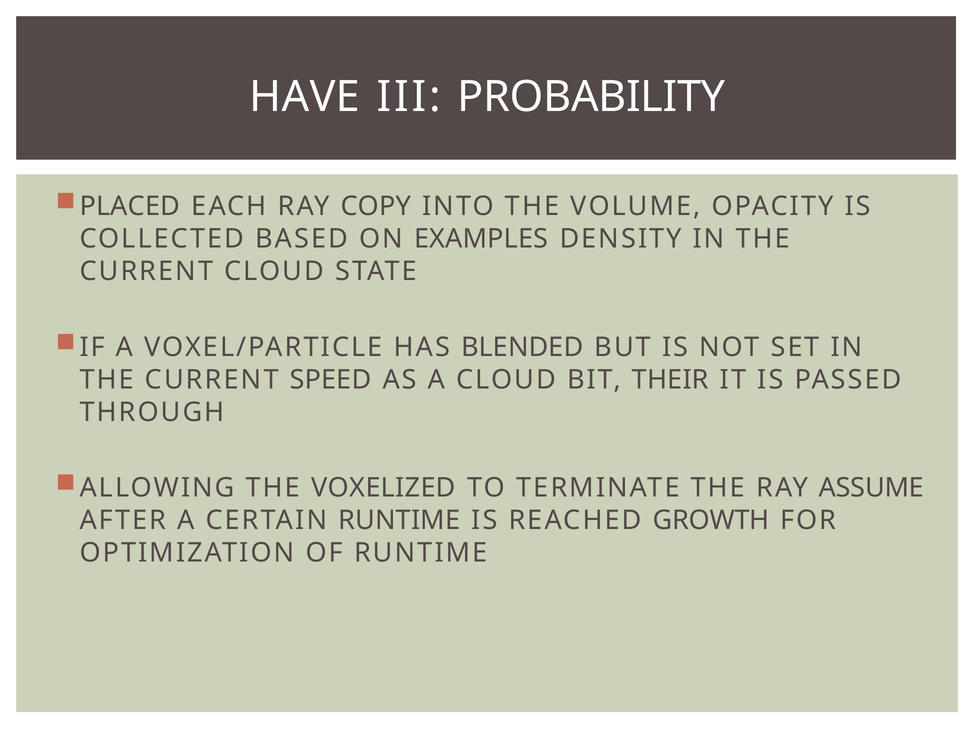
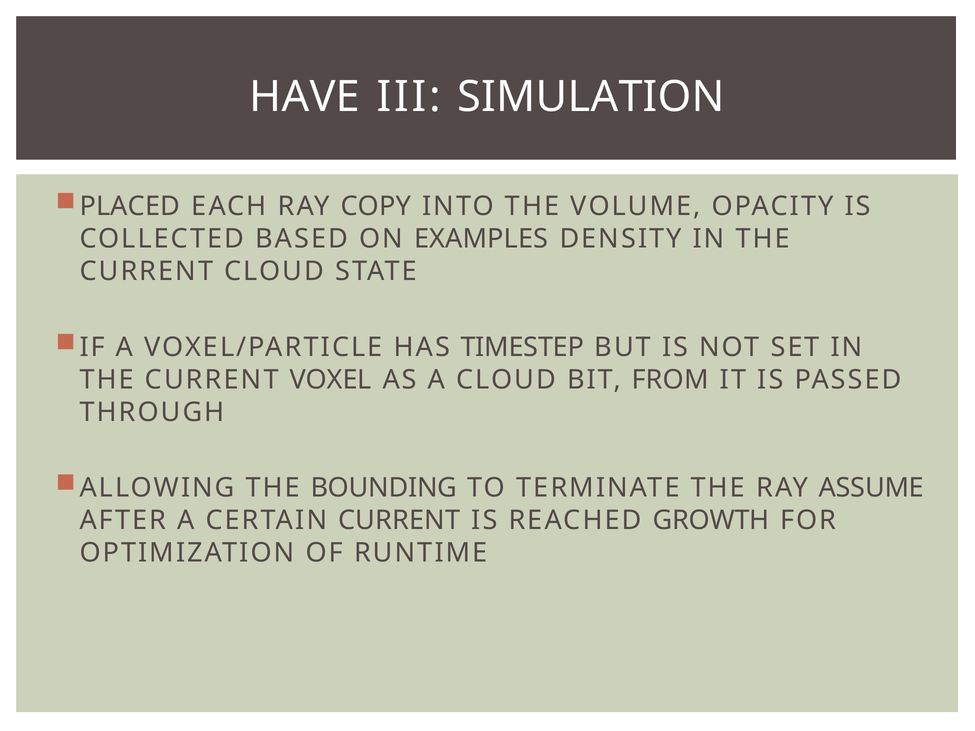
PROBABILITY: PROBABILITY -> SIMULATION (591, 97)
BLENDED: BLENDED -> TIMESTEP (522, 347)
SPEED: SPEED -> VOXEL (331, 380)
THEIR: THEIR -> FROM (670, 380)
VOXELIZED: VOXELIZED -> BOUNDING (384, 488)
CERTAIN RUNTIME: RUNTIME -> CURRENT (399, 521)
